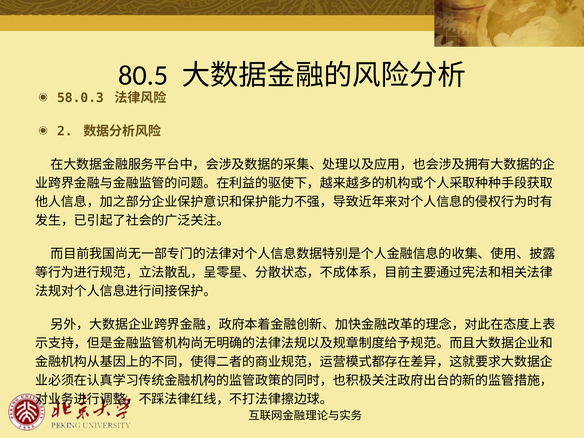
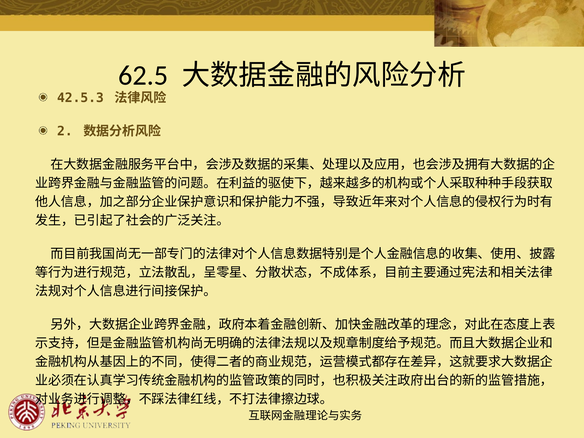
80.5: 80.5 -> 62.5 (143, 75)
58.0.3: 58.0.3 -> 42.5.3 (80, 98)
